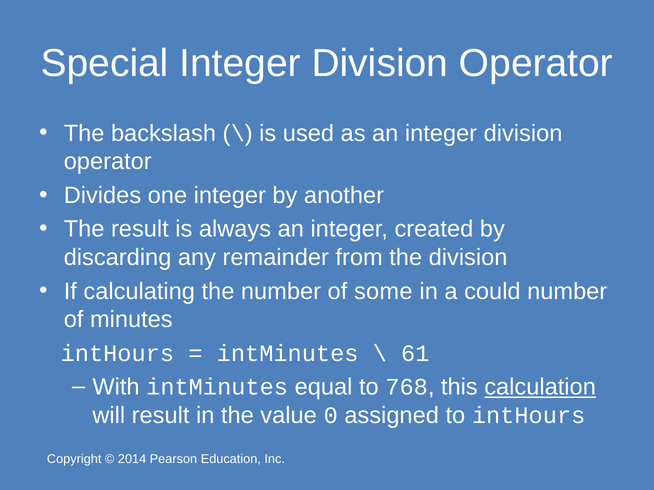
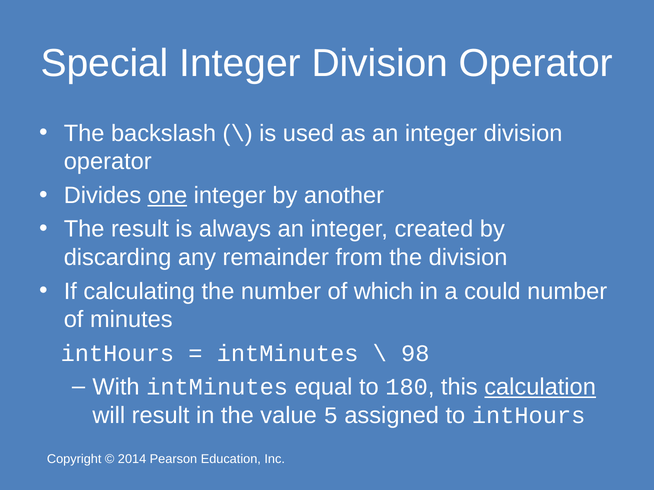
one underline: none -> present (167, 196)
some: some -> which (384, 292)
61: 61 -> 98 (415, 354)
768: 768 -> 180 (407, 387)
0: 0 -> 5 (331, 416)
